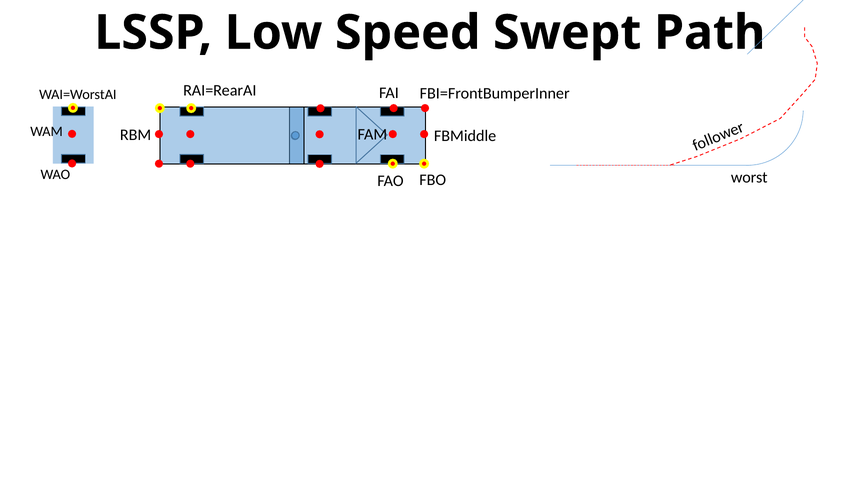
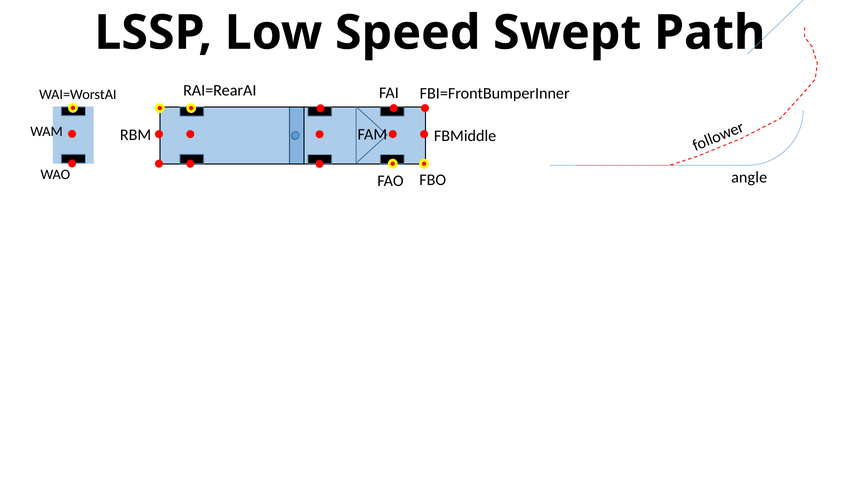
worst: worst -> angle (749, 177)
